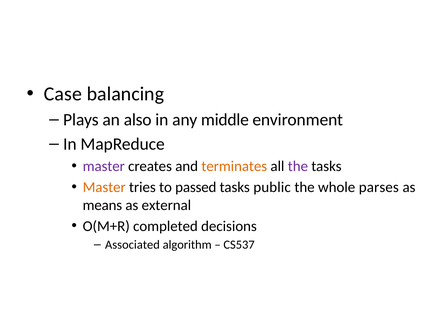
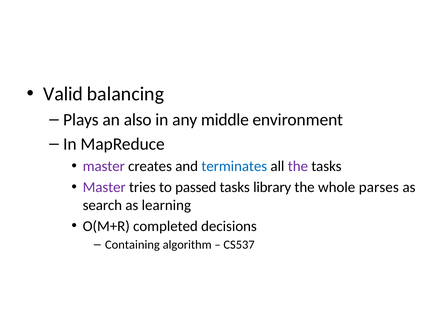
Case: Case -> Valid (63, 94)
terminates colour: orange -> blue (234, 166)
Master colour: orange -> purple (104, 187)
public: public -> library (272, 187)
means: means -> search (102, 205)
external: external -> learning (166, 205)
Associated: Associated -> Containing (132, 244)
